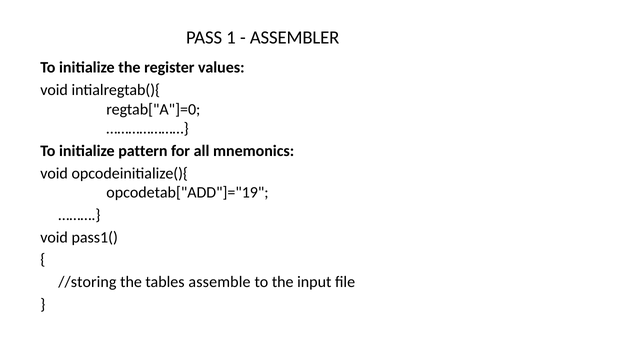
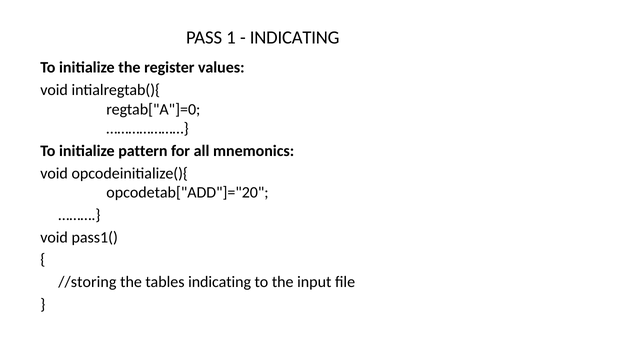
ASSEMBLER: ASSEMBLER -> INDICATING (295, 38)
opcodetab["ADD"]="19: opcodetab["ADD"]="19 -> opcodetab["ADD"]="20 (187, 192)
tables assemble: assemble -> indicating (220, 282)
